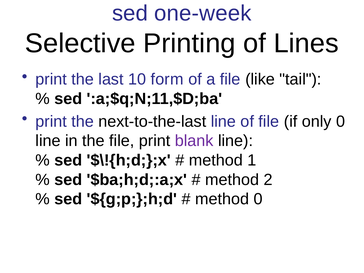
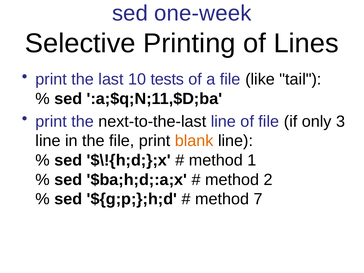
form: form -> tests (167, 79)
only 0: 0 -> 3 (341, 121)
blank colour: purple -> orange (194, 141)
method 0: 0 -> 7 (258, 199)
